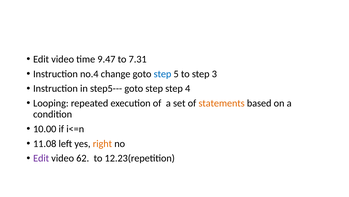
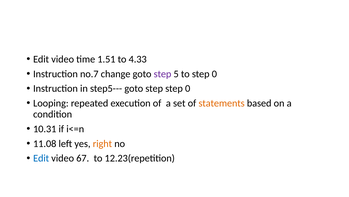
9.47: 9.47 -> 1.51 (106, 59)
7.31: 7.31 -> 4.33 (138, 59)
no.4: no.4 -> no.7 (89, 74)
step colour: blue -> purple (163, 74)
to step 3: 3 -> 0 (214, 74)
step step 4: 4 -> 0 (188, 88)
10.00: 10.00 -> 10.31 (45, 129)
Edit colour: purple -> blue (41, 158)
62: 62 -> 67 (83, 158)
